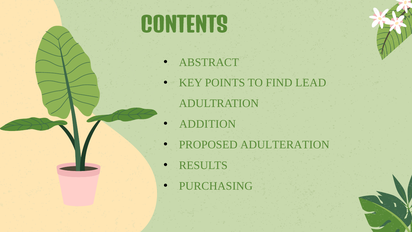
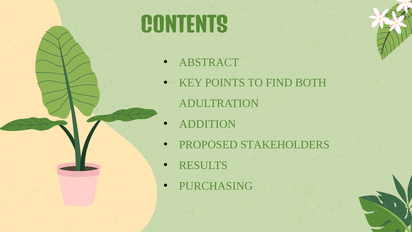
LEAD: LEAD -> BOTH (311, 83)
ADULTERATION: ADULTERATION -> STAKEHOLDERS (285, 145)
